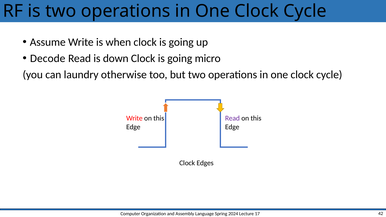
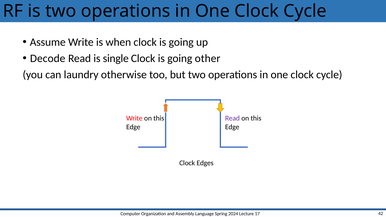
down: down -> single (116, 58)
micro: micro -> other (208, 58)
